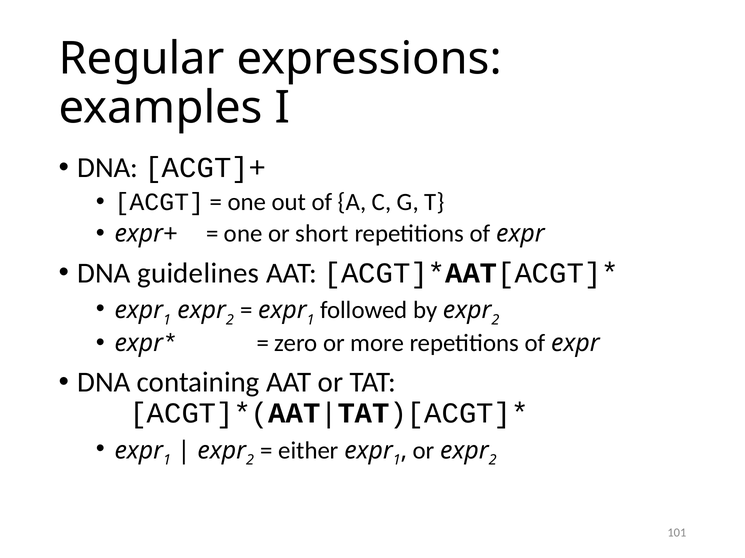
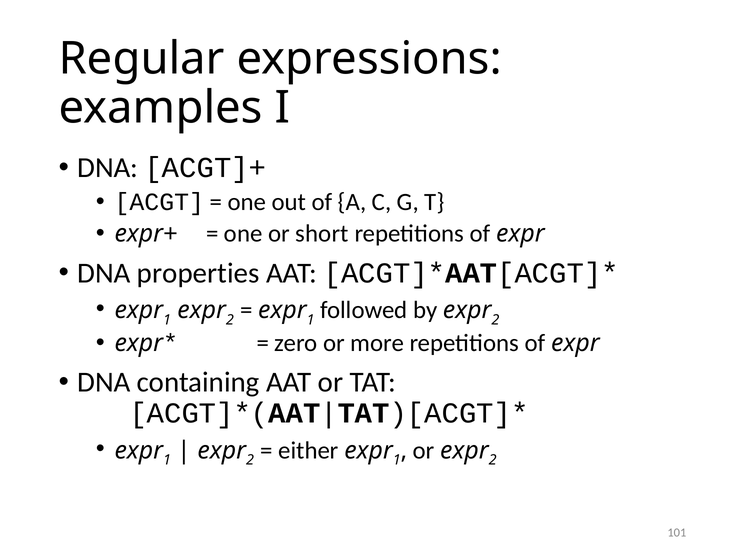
guidelines: guidelines -> properties (198, 273)
